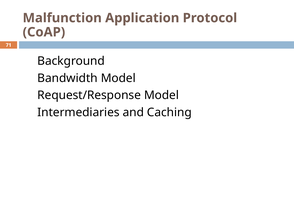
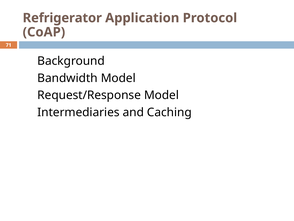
Malfunction: Malfunction -> Refrigerator (62, 18)
